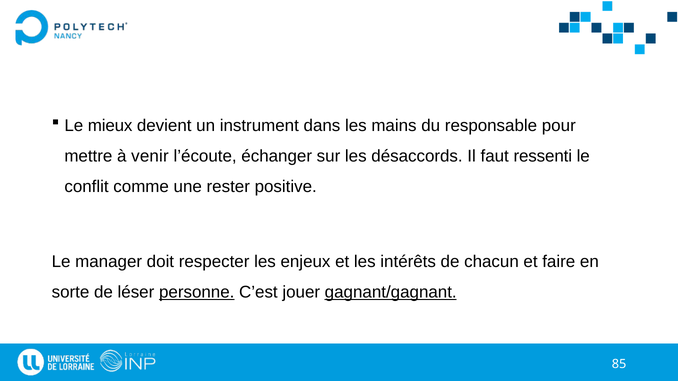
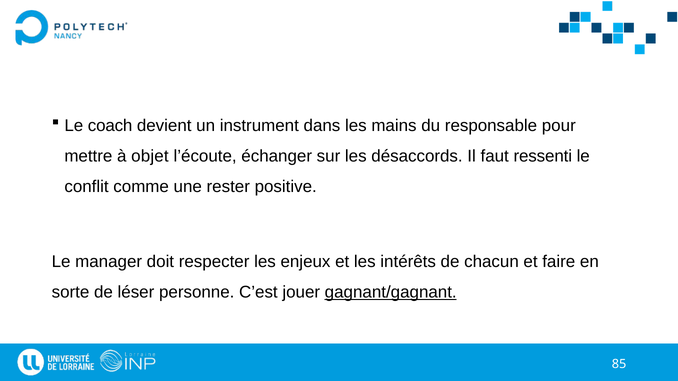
mieux: mieux -> coach (110, 126)
venir: venir -> objet (150, 156)
personne underline: present -> none (197, 292)
